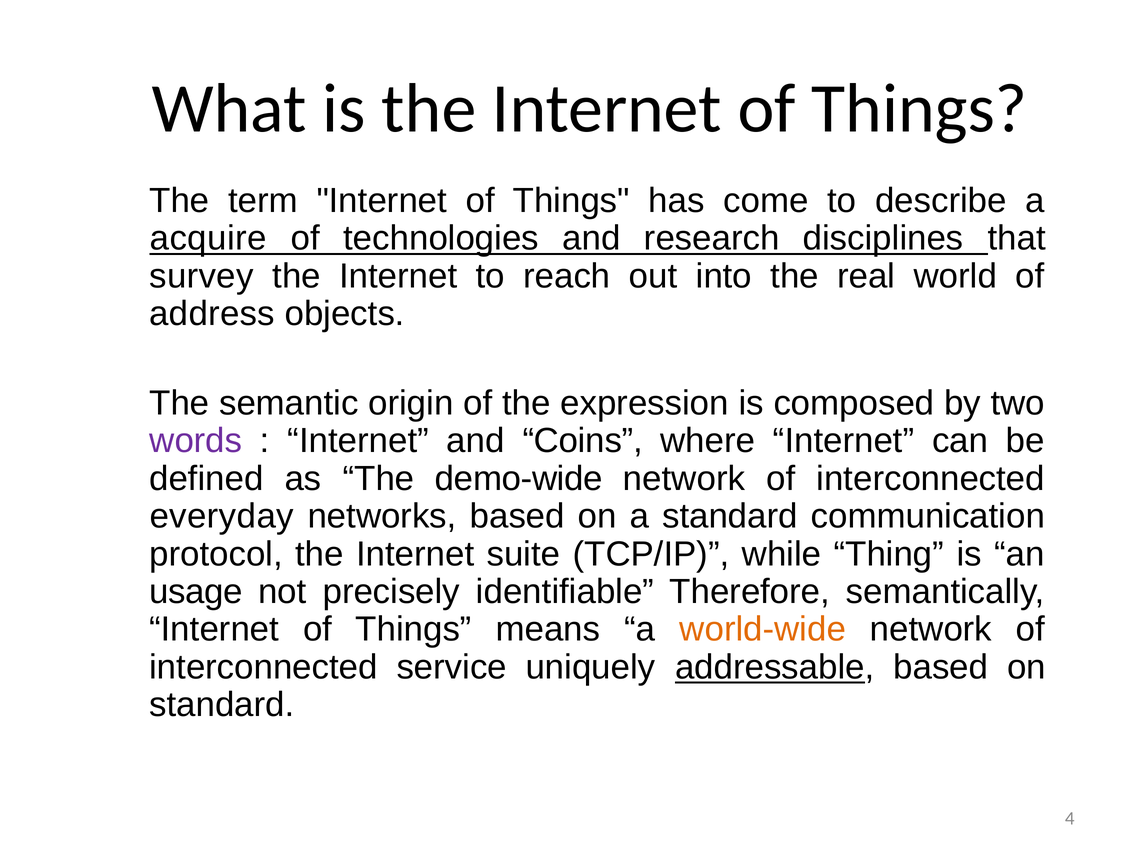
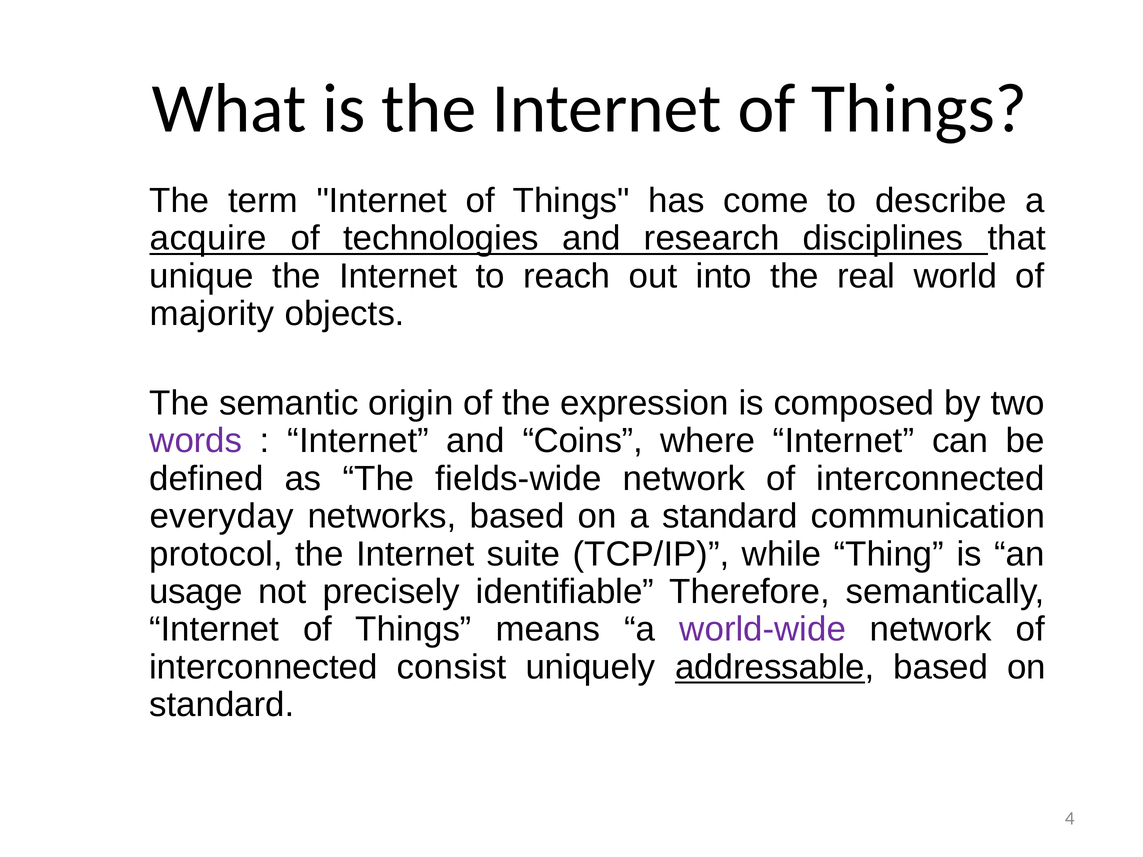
survey: survey -> unique (202, 276)
address: address -> majority (212, 314)
demo-wide: demo-wide -> fields-wide (519, 479)
world-wide colour: orange -> purple (763, 630)
service: service -> consist (452, 667)
